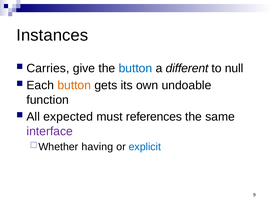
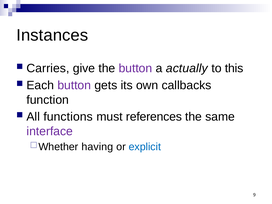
button colour: blue -> purple (135, 68)
different: different -> actually (187, 68)
null: null -> this (234, 68)
button colour: orange -> purple (74, 85)
undoable: undoable -> callbacks (186, 85)
expected: expected -> functions (68, 117)
